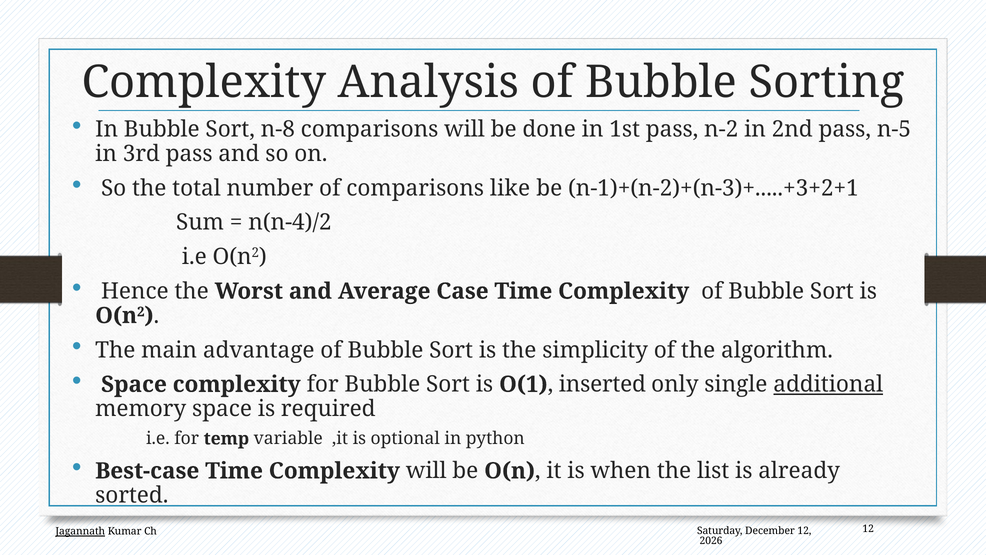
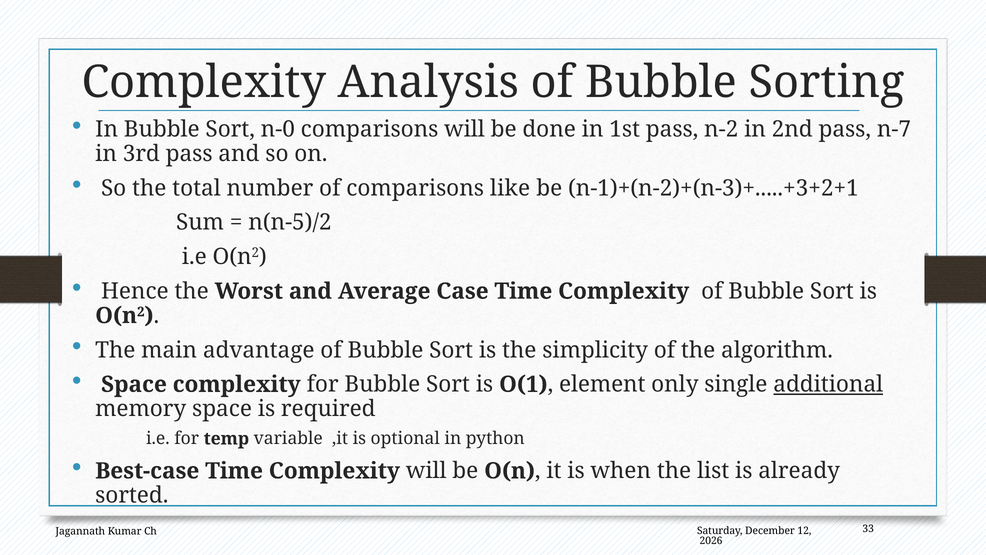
n-8: n-8 -> n-0 (278, 129)
n-5: n-5 -> n-7 (894, 129)
n(n-4)/2: n(n-4)/2 -> n(n-5)/2 (290, 222)
inserted: inserted -> element (602, 384)
Jagannath underline: present -> none (80, 531)
Ch 12: 12 -> 33 (868, 528)
